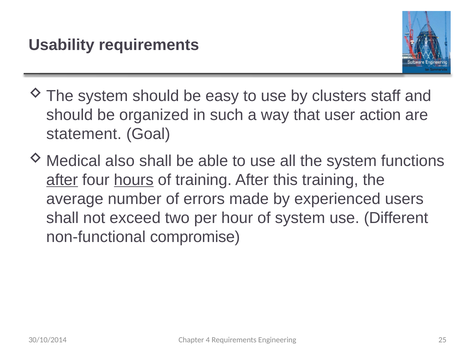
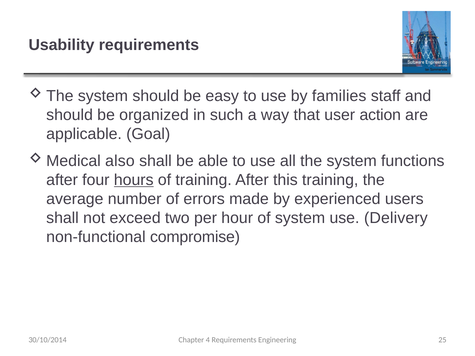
clusters: clusters -> families (339, 96)
statement: statement -> applicable (84, 134)
after underline: present -> none (62, 180)
Different: Different -> Delivery (396, 218)
